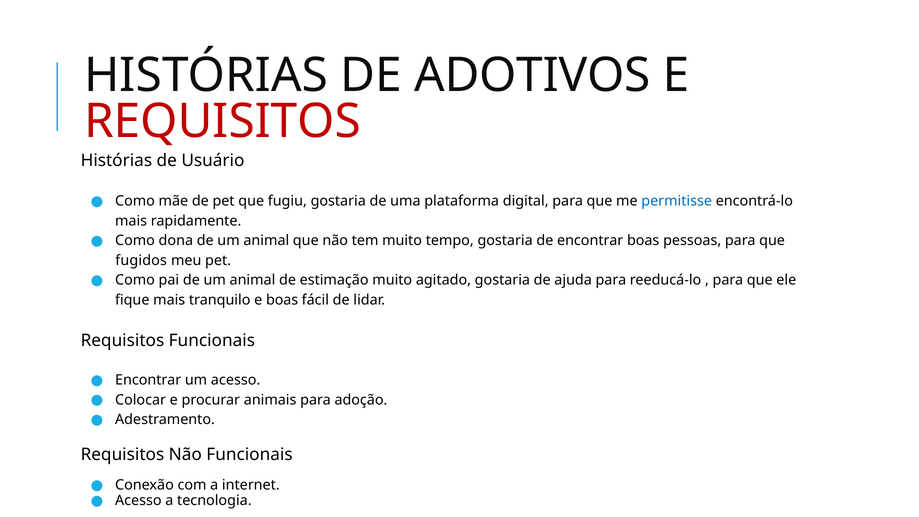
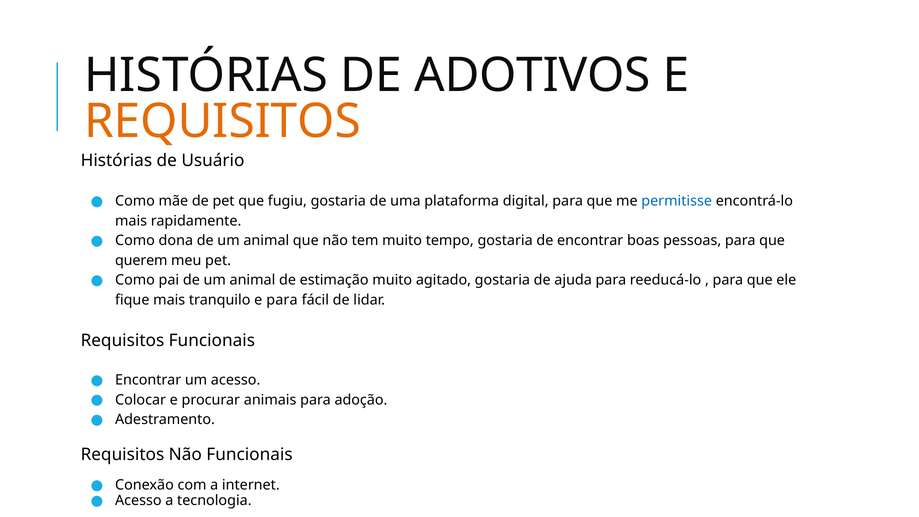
REQUISITOS colour: red -> orange (222, 122)
fugidos: fugidos -> querem (141, 260)
e boas: boas -> para (282, 300)
